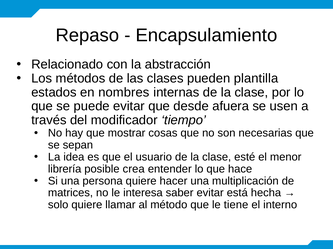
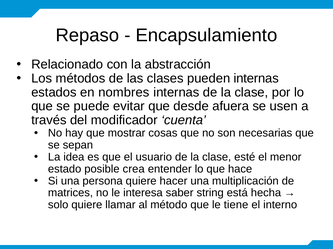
pueden plantilla: plantilla -> internas (256, 79)
tiempo: tiempo -> cuenta (184, 120)
librería: librería -> estado (65, 169)
saber evitar: evitar -> string (210, 193)
